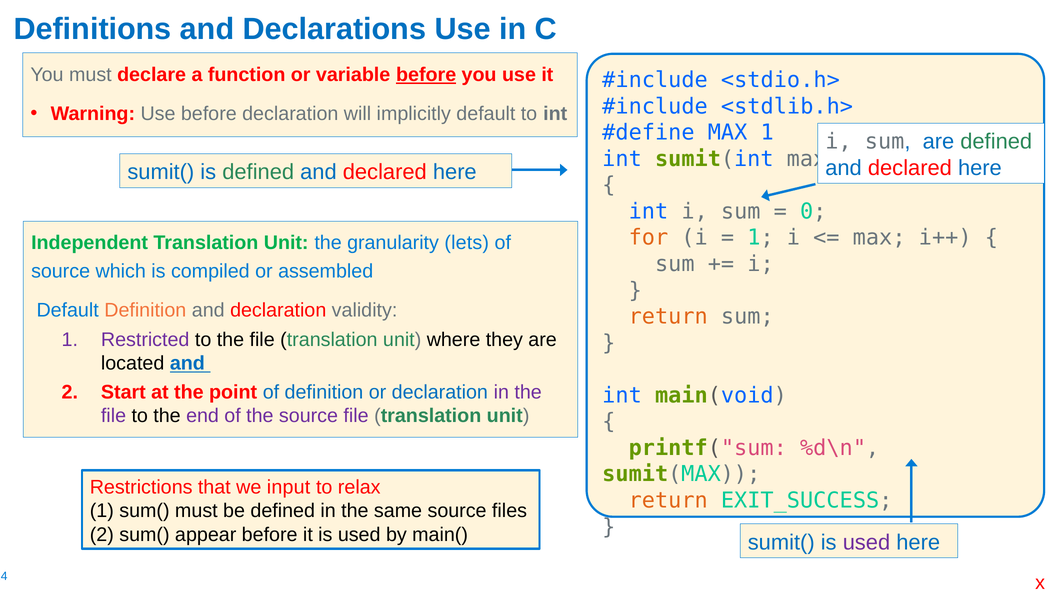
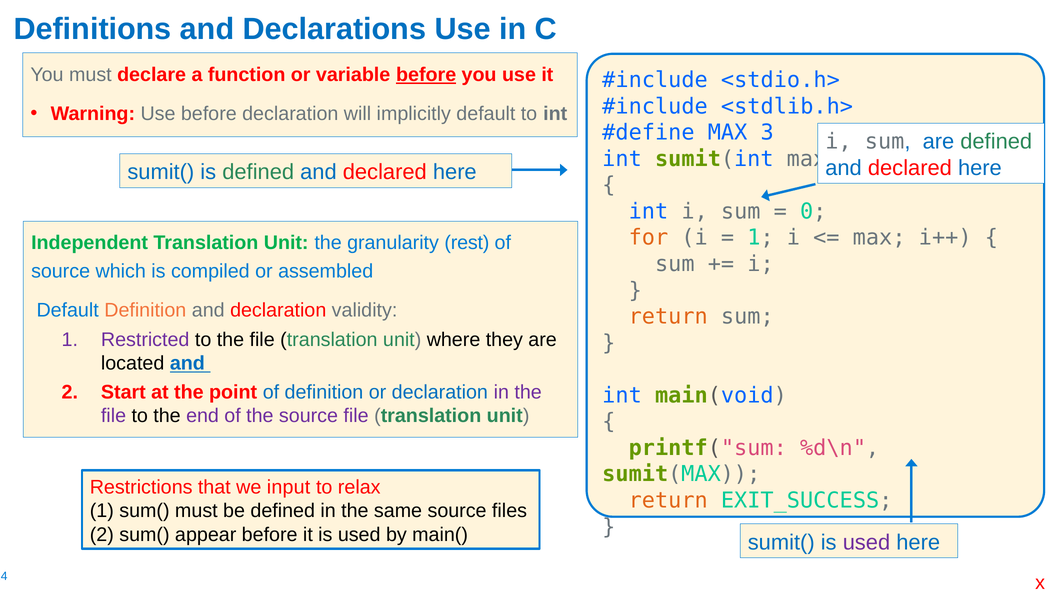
MAX 1: 1 -> 3 (767, 133)
lets: lets -> rest (467, 243)
